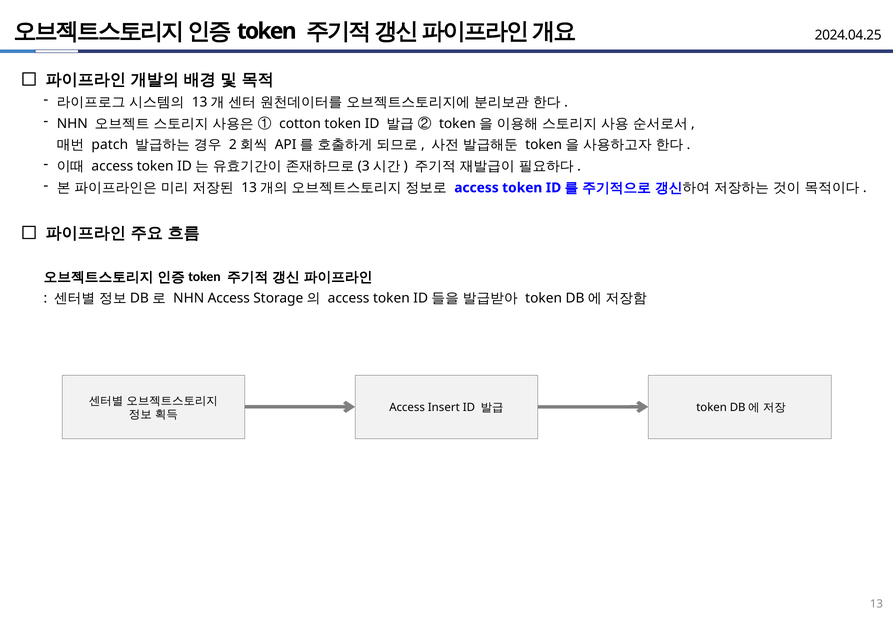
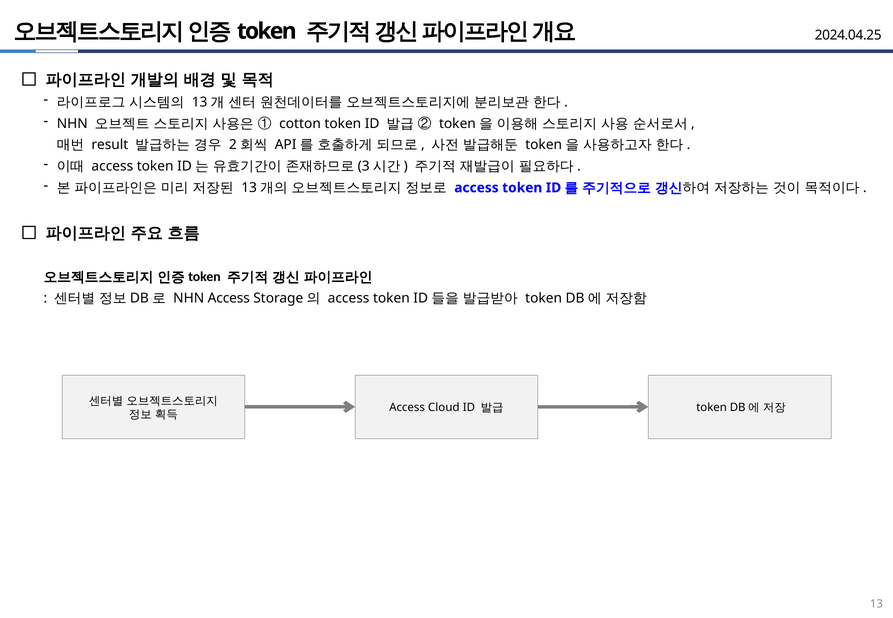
patch: patch -> result (110, 145)
Insert: Insert -> Cloud (444, 408)
